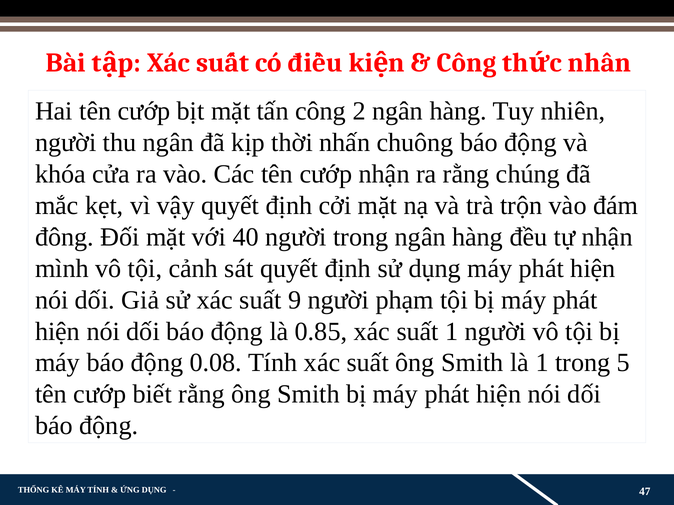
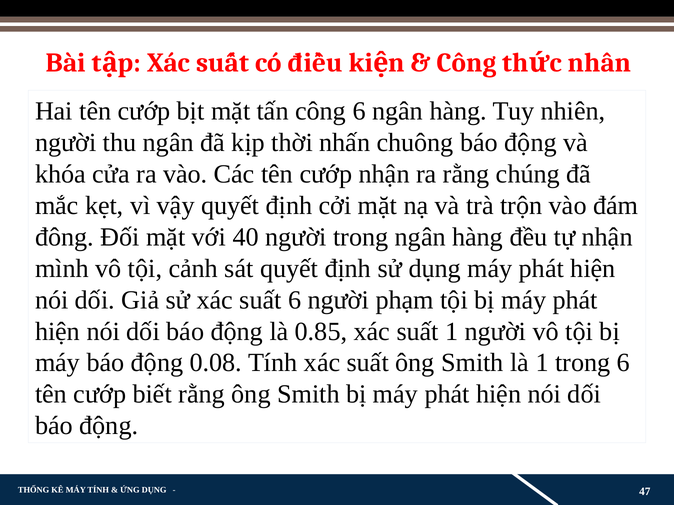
công 2: 2 -> 6 (359, 111)
suất 9: 9 -> 6 (295, 300)
trong 5: 5 -> 6 (623, 363)
